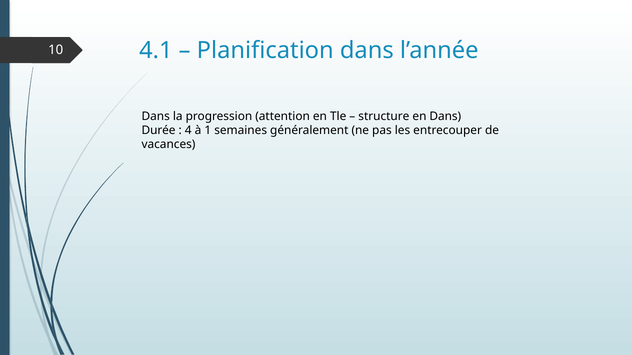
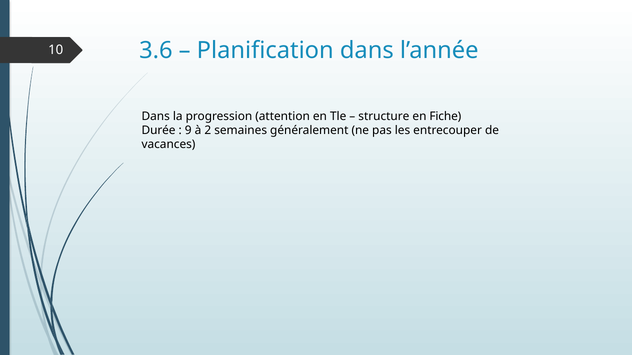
4.1: 4.1 -> 3.6 (156, 51)
en Dans: Dans -> Fiche (445, 116)
4: 4 -> 9 (188, 131)
1: 1 -> 2 (208, 131)
